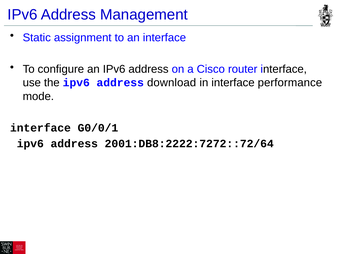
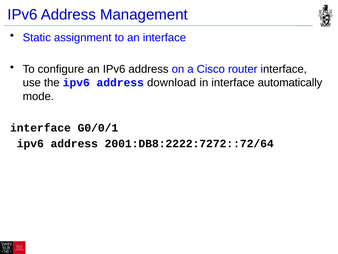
performance: performance -> automatically (290, 83)
